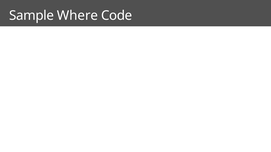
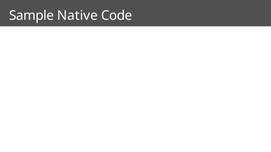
Where: Where -> Native (77, 16)
